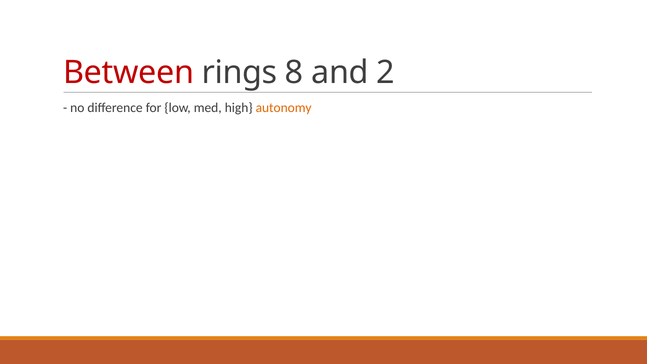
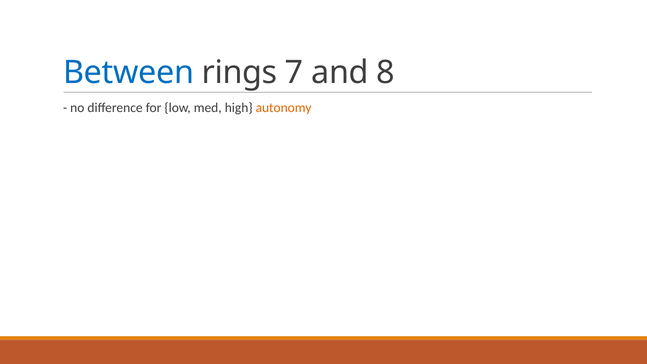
Between colour: red -> blue (129, 72)
8: 8 -> 7 (294, 72)
2: 2 -> 8 (386, 72)
